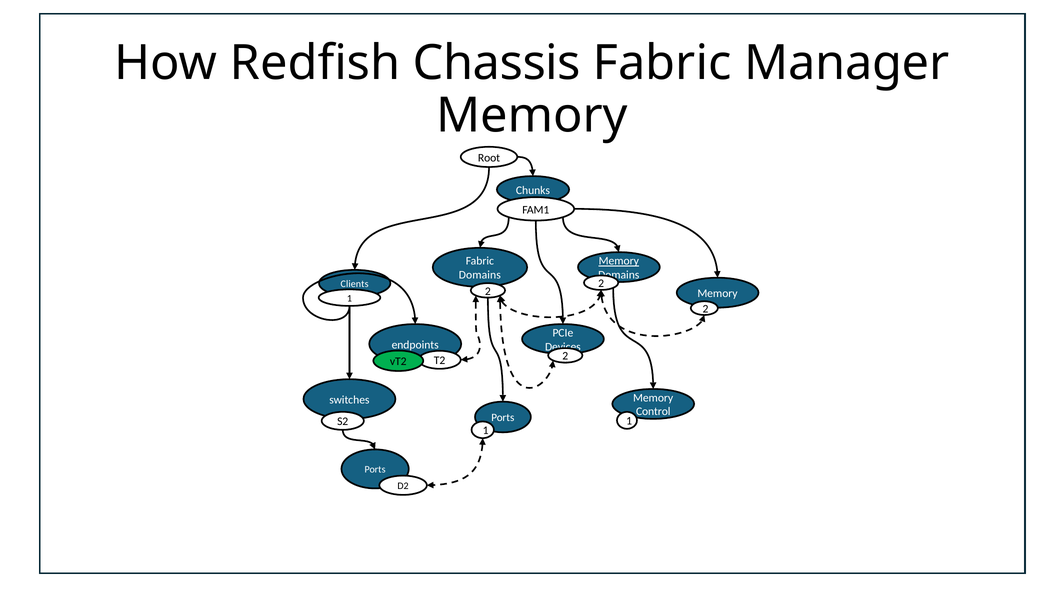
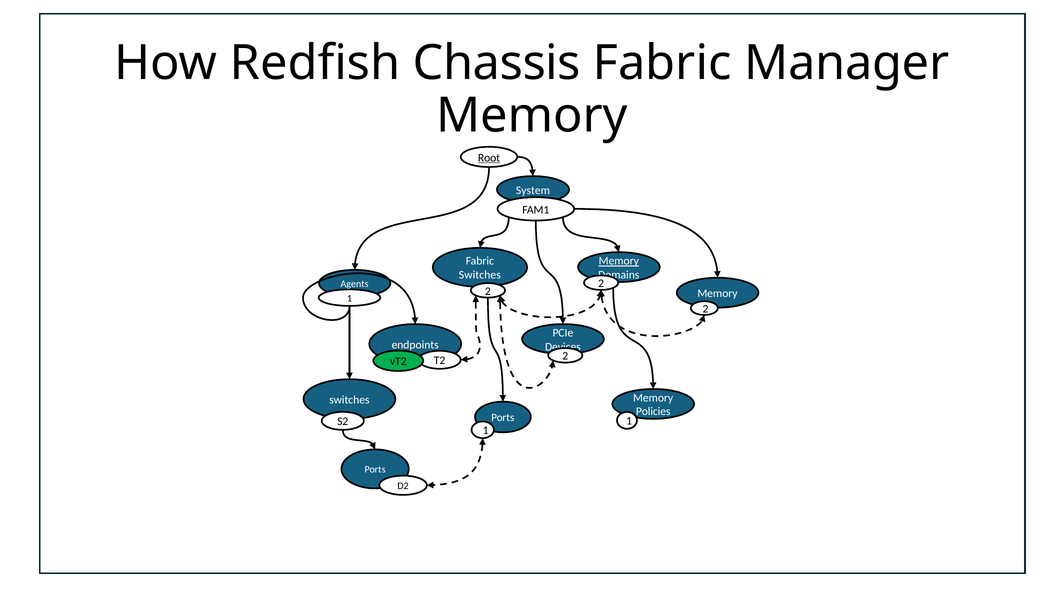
Root underline: none -> present (489, 158)
Chunks: Chunks -> System (533, 190)
Domains: Domains -> Switches (480, 275)
Clients: Clients -> Agents (355, 284)
Control: Control -> Policies (653, 412)
